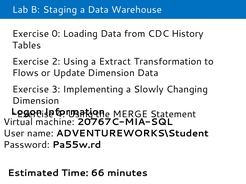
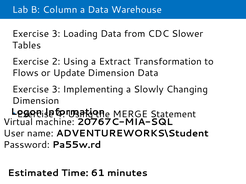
Staging: Staging -> Column (60, 10)
0: 0 -> 3 (56, 34)
History: History -> Slower (187, 34)
66: 66 -> 61 (98, 173)
